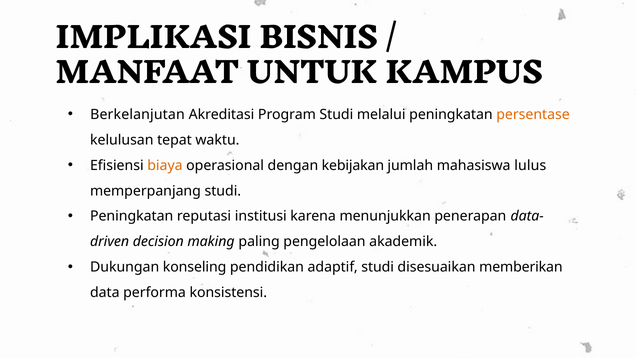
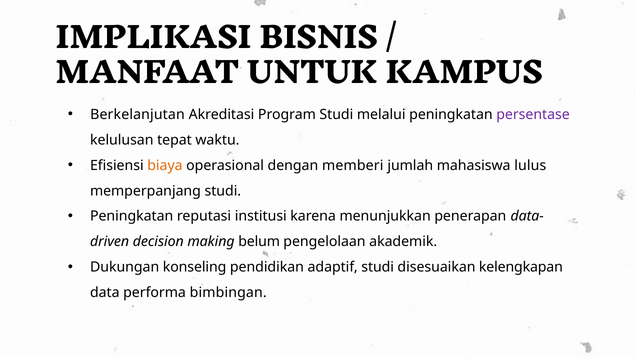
persentase colour: orange -> purple (533, 115)
kebijakan: kebijakan -> memberi (353, 165)
paling: paling -> belum (259, 242)
memberikan: memberikan -> kelengkapan (521, 267)
konsistensi: konsistensi -> bimbingan (228, 292)
